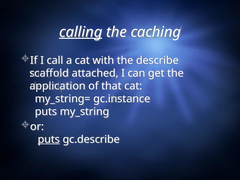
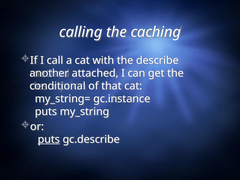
calling underline: present -> none (81, 32)
scaffold: scaffold -> another (49, 73)
application: application -> conditional (57, 86)
